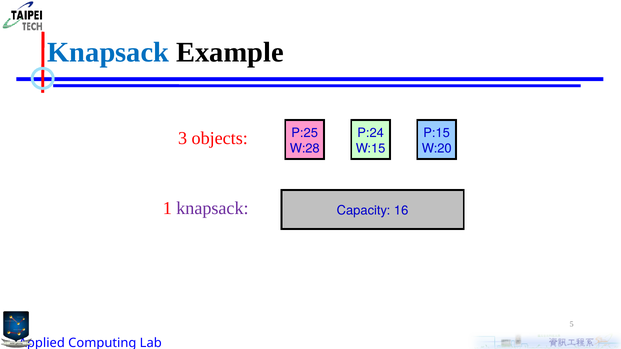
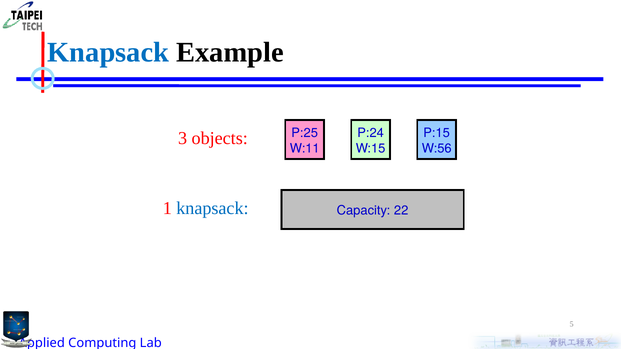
W:28: W:28 -> W:11 (305, 148)
W:20: W:20 -> W:56 (437, 148)
knapsack colour: purple -> blue (212, 208)
16: 16 -> 22 (401, 211)
